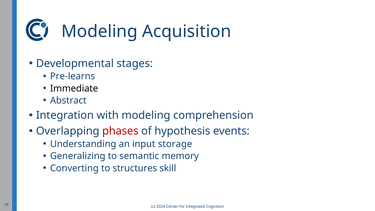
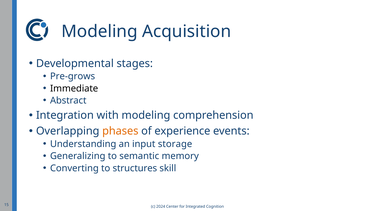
Pre-learns: Pre-learns -> Pre-grows (73, 76)
phases colour: red -> orange (120, 131)
hypothesis: hypothesis -> experience (182, 131)
